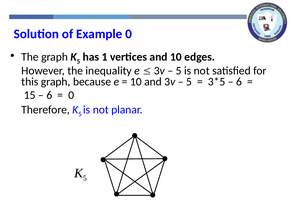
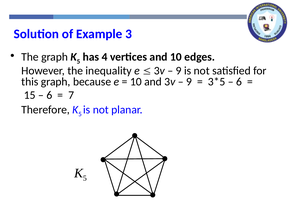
Example 0: 0 -> 3 (129, 34)
1: 1 -> 4 (105, 57)
5: 5 -> 9 (179, 70)
5: 5 -> 9 (189, 81)
0: 0 -> 7 (71, 95)
